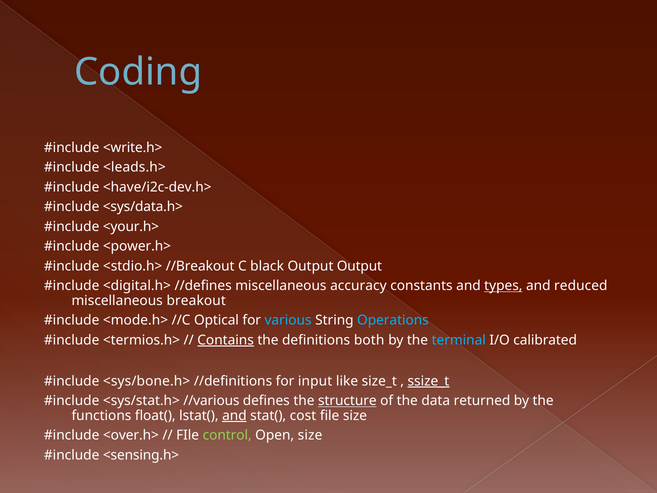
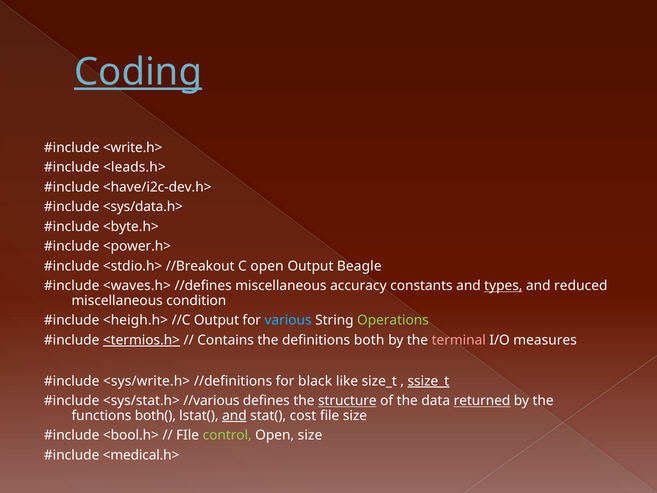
Coding underline: none -> present (138, 72)
<your.h>: <your.h> -> <byte.h> (131, 227)
C black: black -> open (267, 266)
Output Output: Output -> Beagle (359, 266)
<digital.h>: <digital.h> -> <waves.h> (137, 286)
breakout: breakout -> condition (196, 300)
<mode.h>: <mode.h> -> <heigh.h> (135, 320)
//C Optical: Optical -> Output (216, 320)
Operations colour: light blue -> light green (393, 320)
<termios.h> underline: none -> present (141, 340)
Contains underline: present -> none (226, 340)
terminal colour: light blue -> pink (459, 340)
calibrated: calibrated -> measures (545, 340)
<sys/bone.h>: <sys/bone.h> -> <sys/write.h> (147, 381)
input: input -> black (315, 381)
returned underline: none -> present (482, 401)
float(: float( -> both( (155, 415)
<over.h>: <over.h> -> <bool.h> (131, 435)
<sensing.h>: <sensing.h> -> <medical.h> (141, 455)
